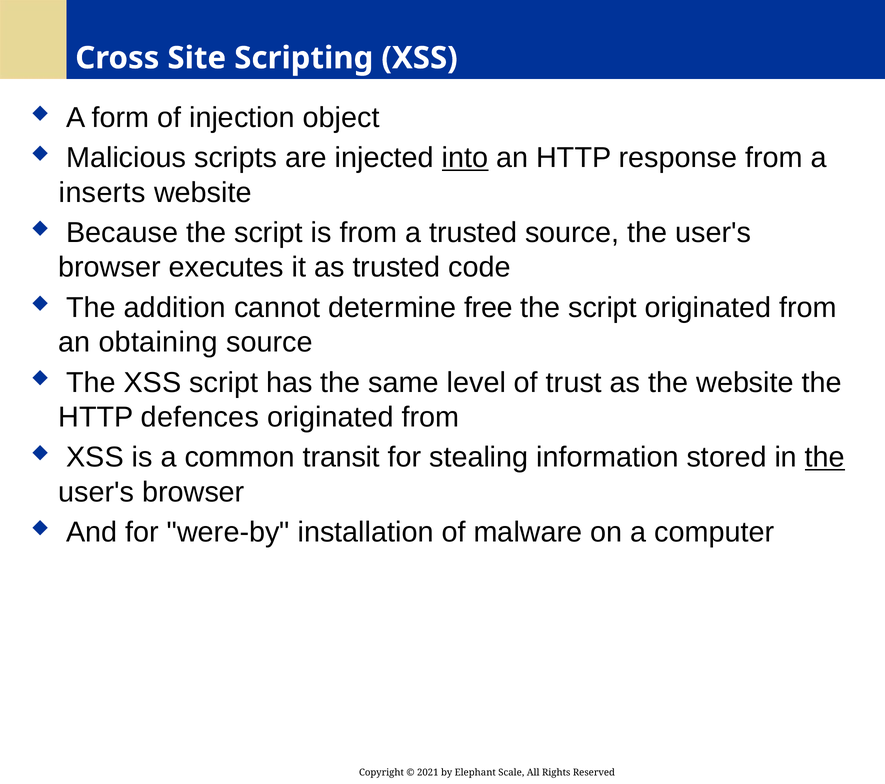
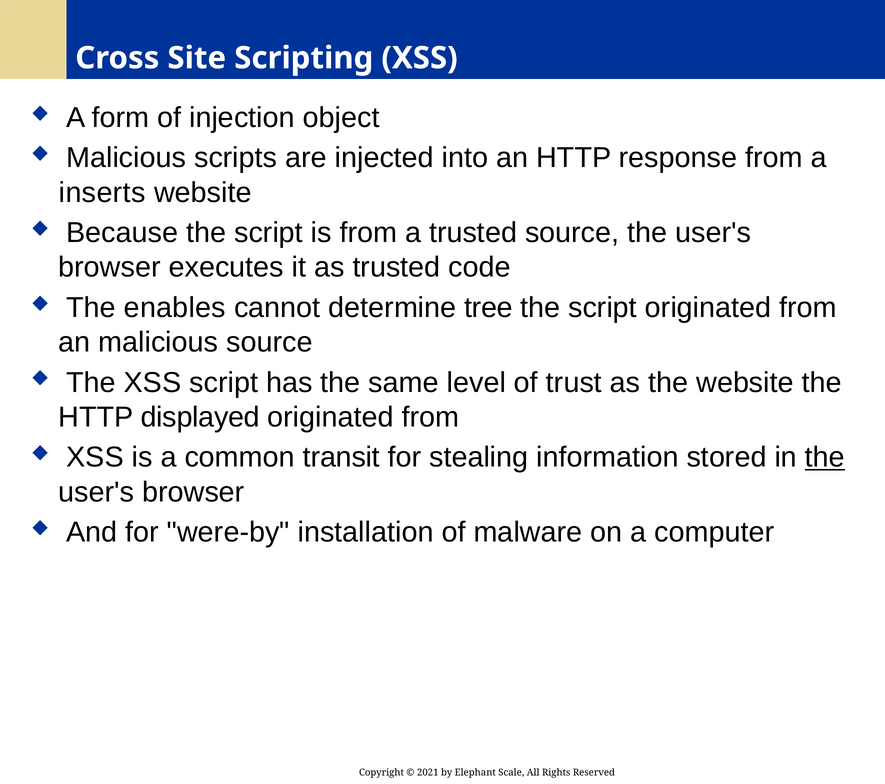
into underline: present -> none (465, 158)
addition: addition -> enables (175, 308)
free: free -> tree (488, 308)
an obtaining: obtaining -> malicious (158, 342)
defences: defences -> displayed (200, 417)
